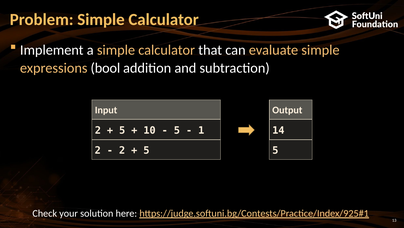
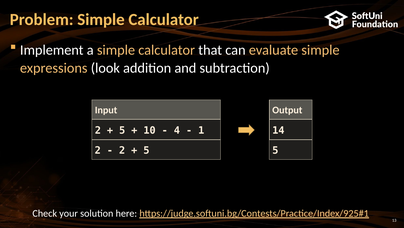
bool: bool -> look (105, 68)
5: 5 -> 4 (177, 130)
